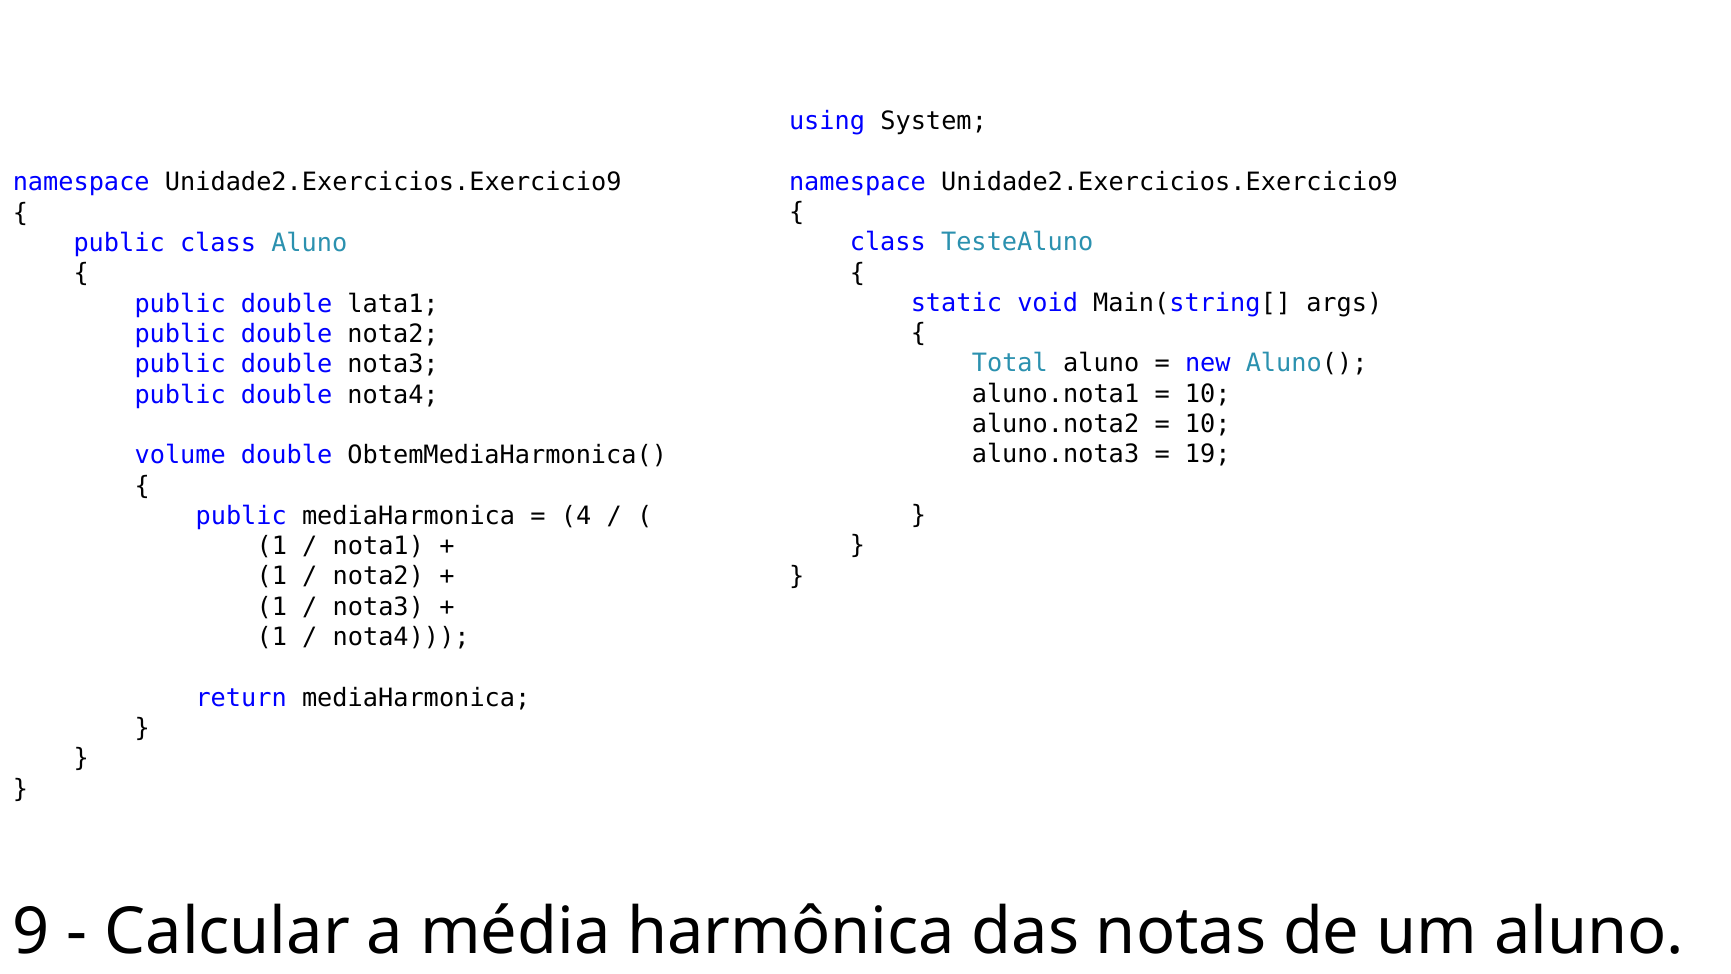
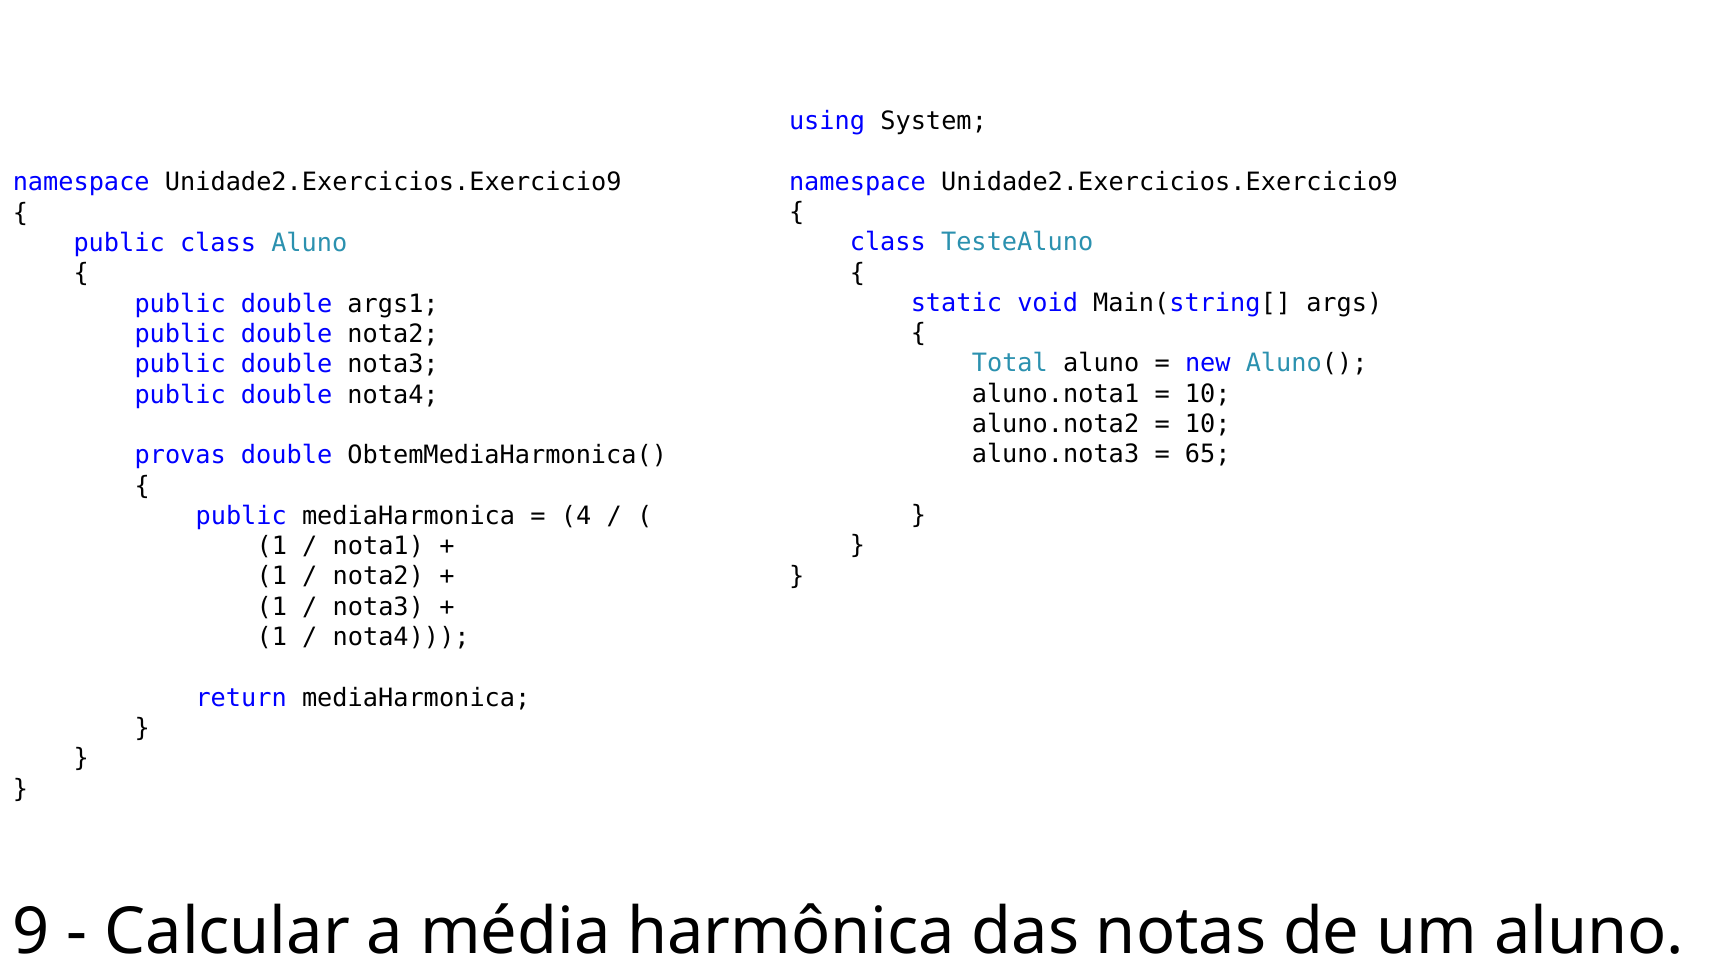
lata1: lata1 -> args1 (393, 304)
19: 19 -> 65 (1208, 454)
volume: volume -> provas (180, 455)
